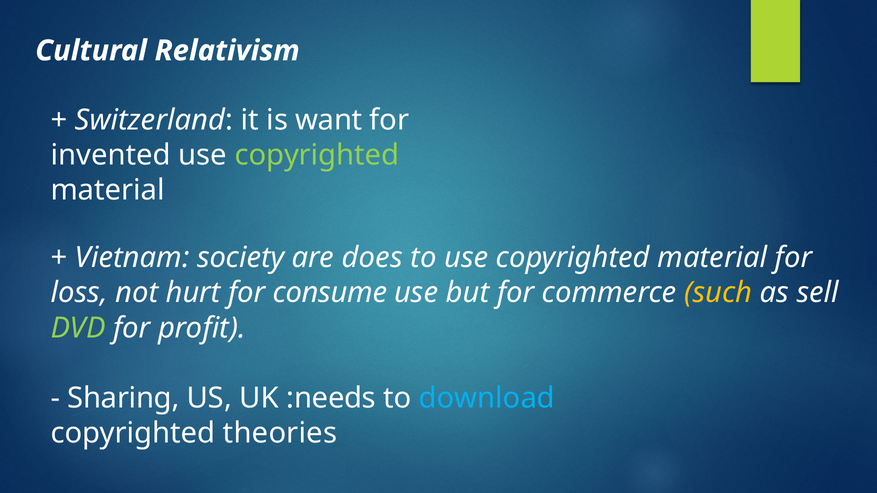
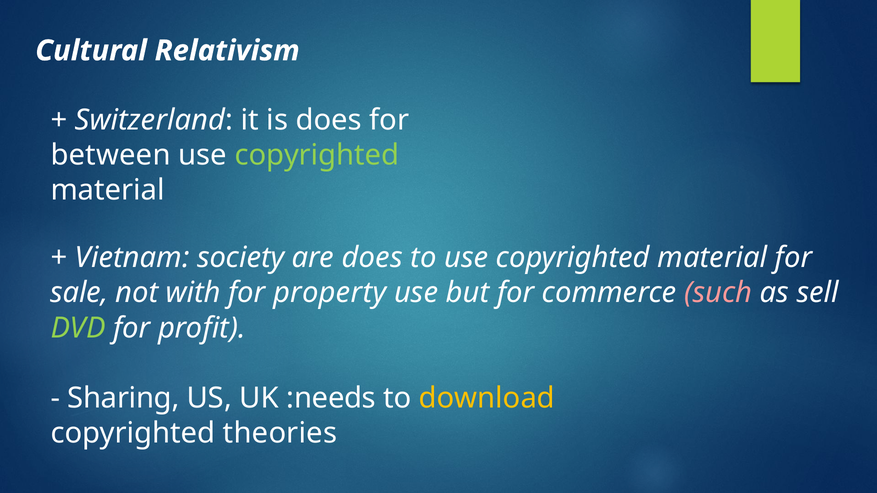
is want: want -> does (329, 120)
invented: invented -> between (111, 155)
loss: loss -> sale (79, 293)
hurt: hurt -> with (193, 293)
consume: consume -> property (330, 293)
such colour: yellow -> pink (718, 293)
download colour: light blue -> yellow (487, 398)
